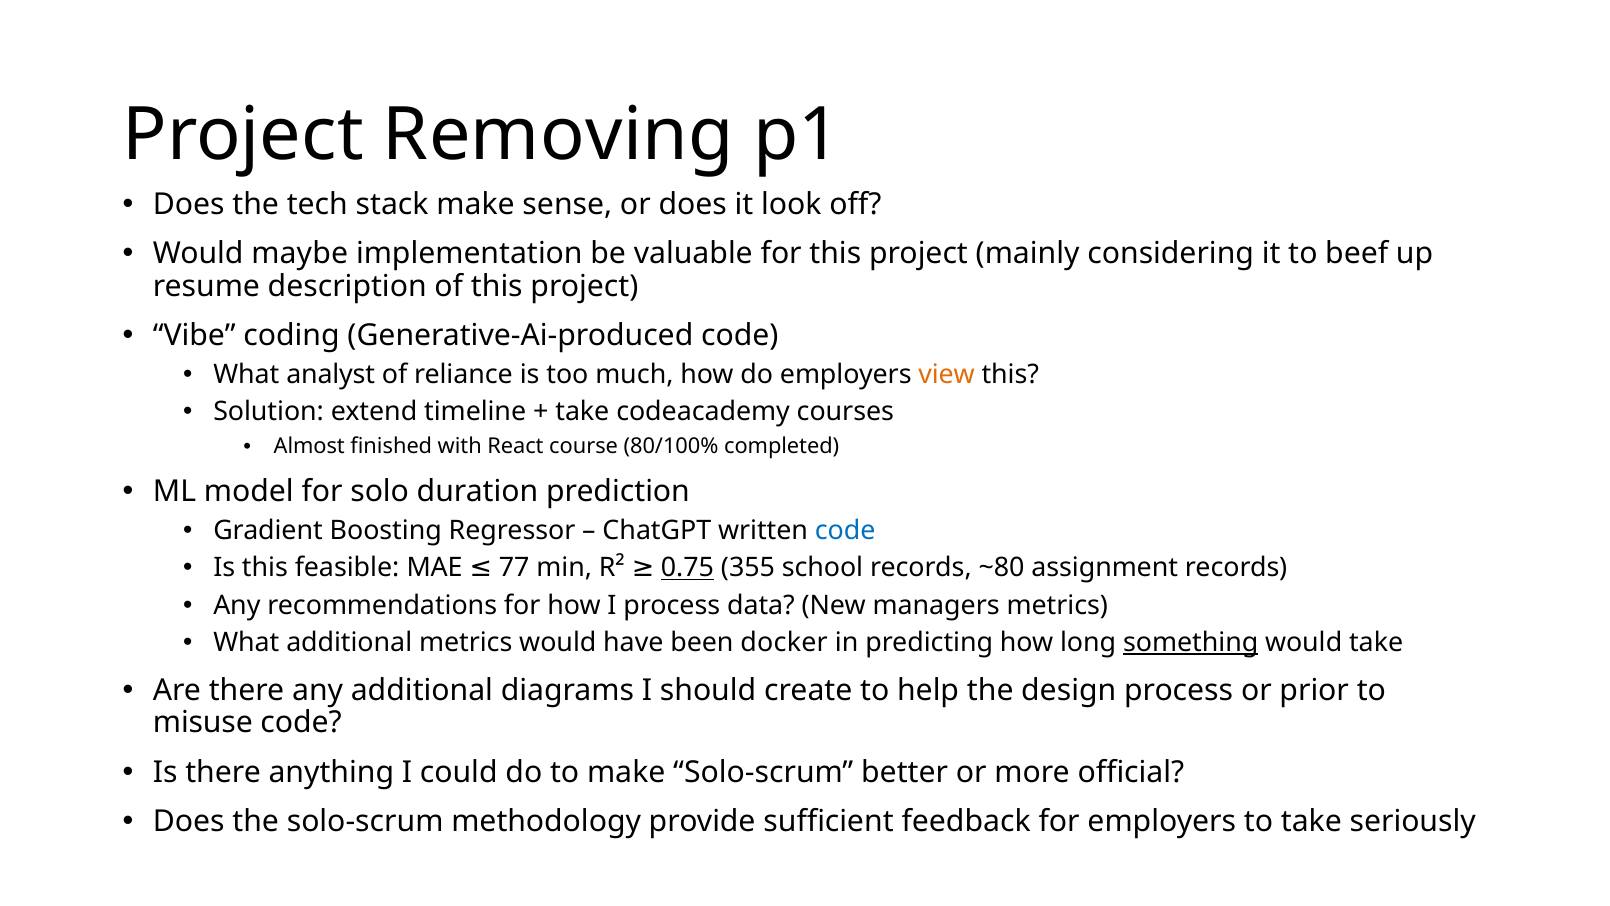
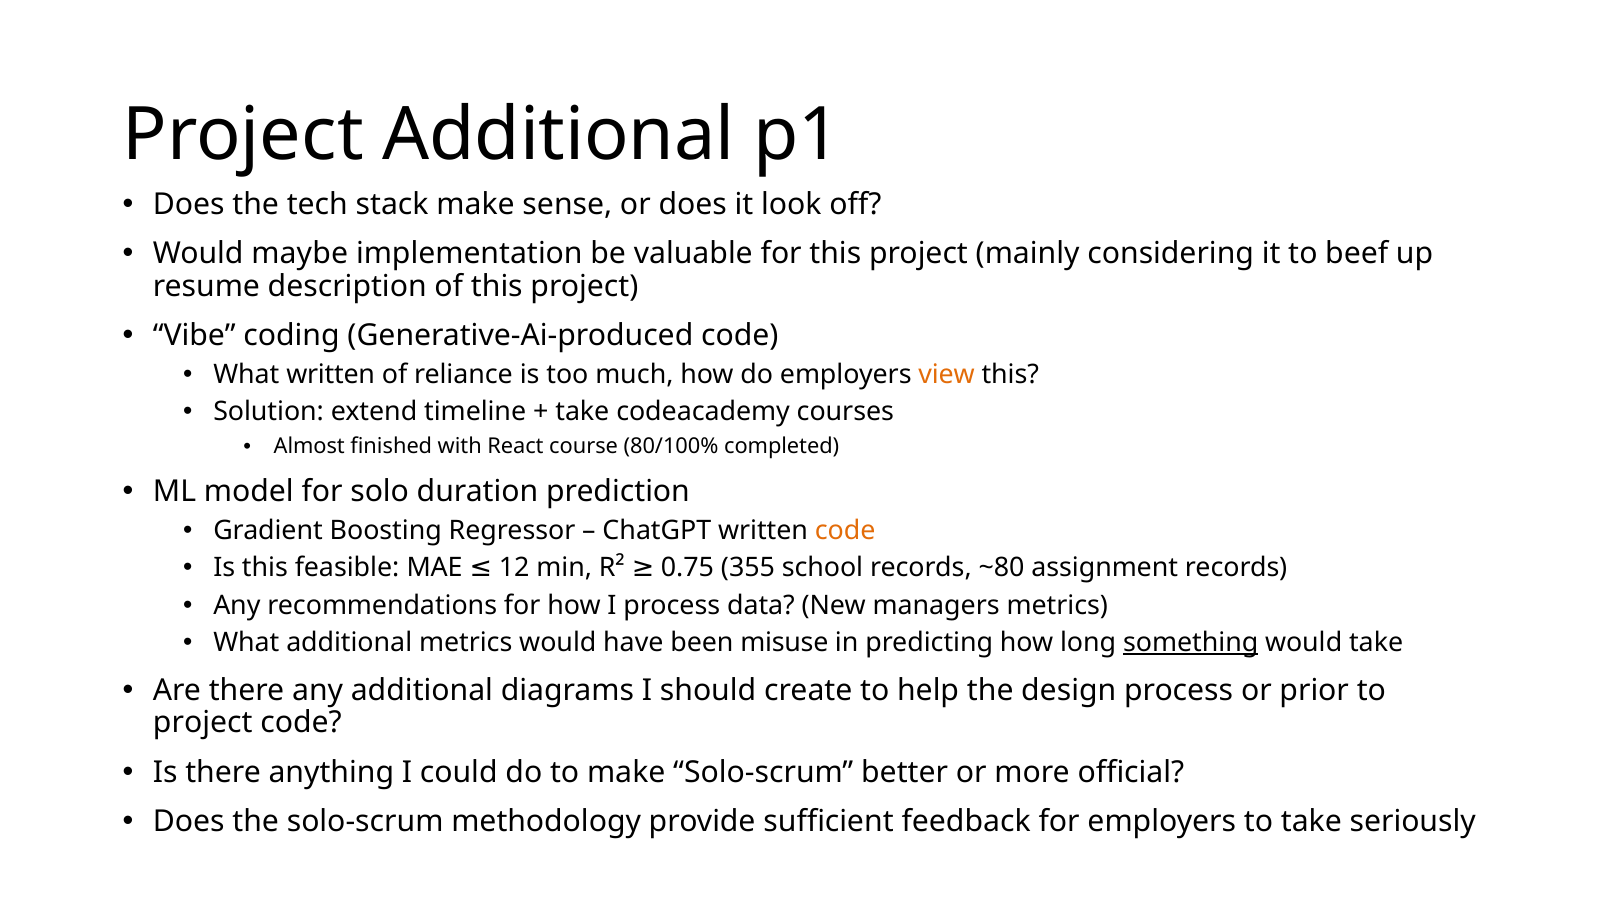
Project Removing: Removing -> Additional (559, 135)
What analyst: analyst -> written (331, 375)
code colour: blue -> orange (845, 530)
77: 77 -> 12 (514, 568)
0.75 underline: present -> none (687, 568)
docker: docker -> misuse (784, 642)
misuse: misuse -> project (203, 723)
